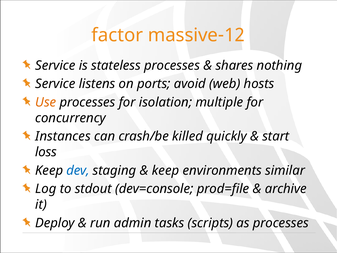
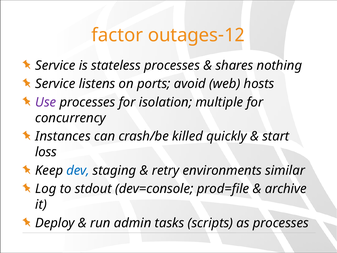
massive: massive -> outages (183, 35)
Use colour: orange -> purple (46, 102)
keep: keep -> retry (166, 170)
